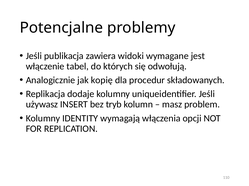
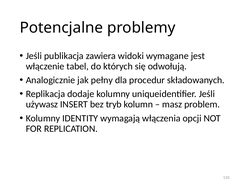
kopię: kopię -> pełny (102, 80)
